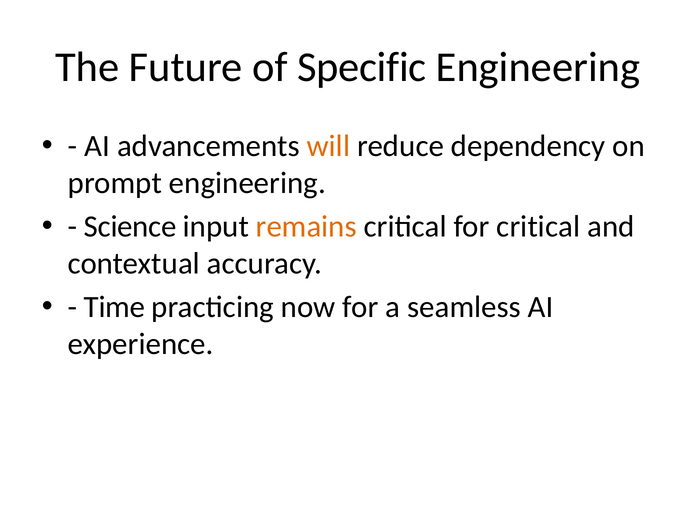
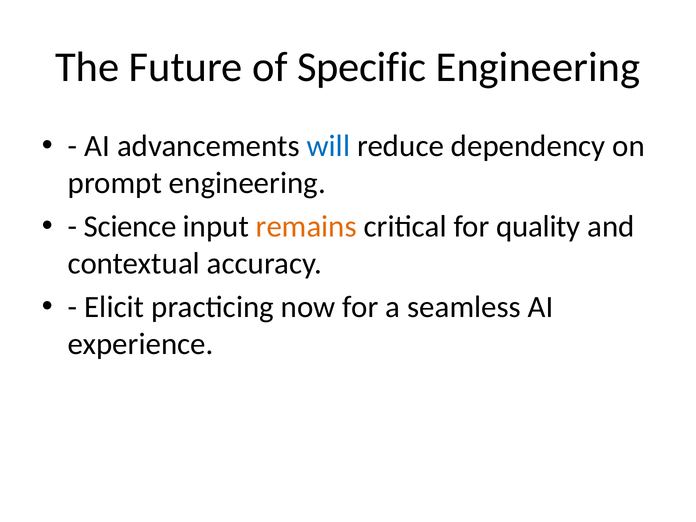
will colour: orange -> blue (328, 146)
for critical: critical -> quality (538, 226)
Time: Time -> Elicit (114, 307)
